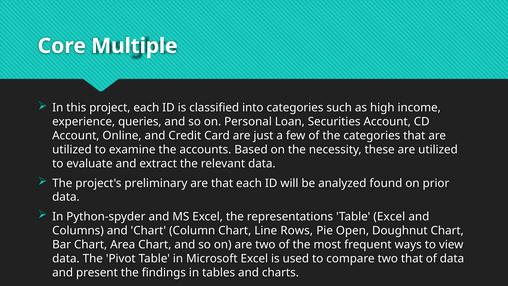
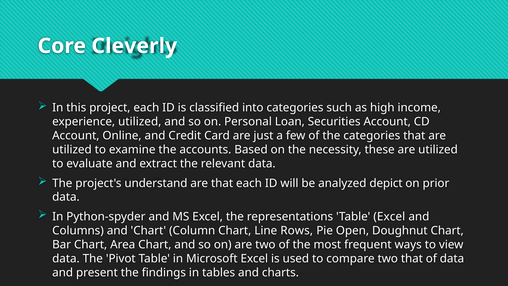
Multiple: Multiple -> Cleverly (134, 46)
experience queries: queries -> utilized (140, 122)
preliminary: preliminary -> understand (156, 183)
found: found -> depict (386, 183)
